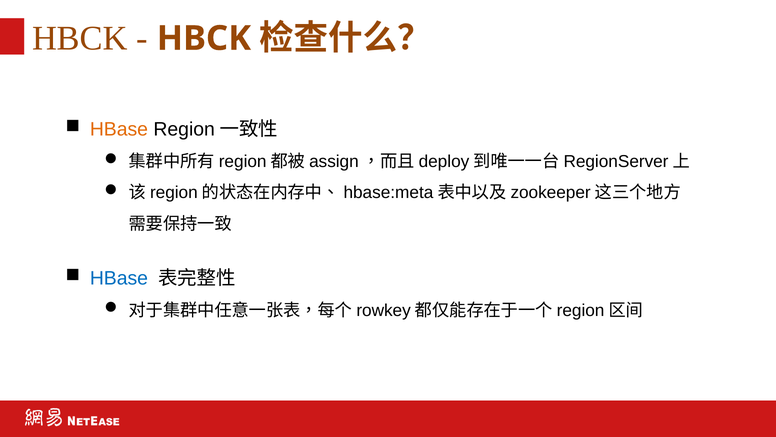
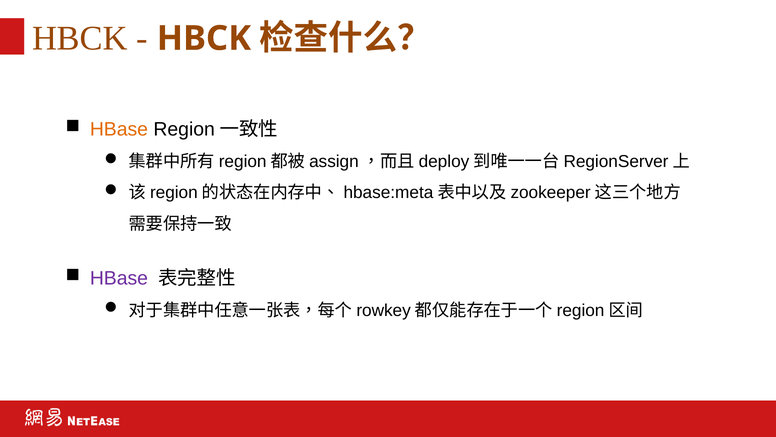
HBase colour: blue -> purple (119, 278)
